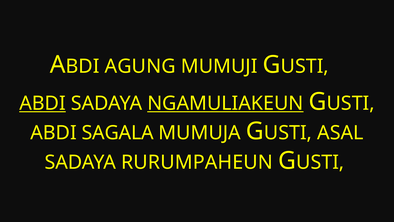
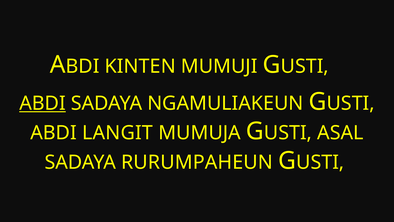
AGUNG: AGUNG -> KINTEN (140, 66)
NGAMULIAKEUN underline: present -> none (225, 103)
SAGALA: SAGALA -> LANGIT (118, 133)
